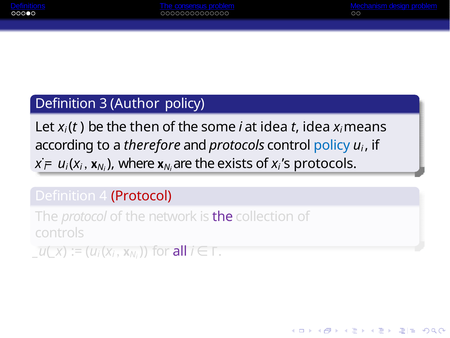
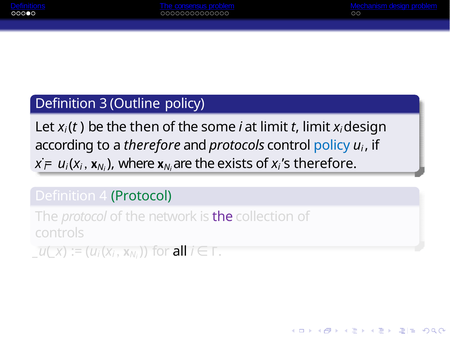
Author: Author -> Outline (135, 104)
at idea: idea -> limit (274, 127)
t idea: idea -> limit (316, 127)
i means: means -> design (365, 127)
’s protocols: protocols -> therefore (325, 164)
Protocol colour: red -> green (141, 196)
all colour: purple -> black (180, 251)
